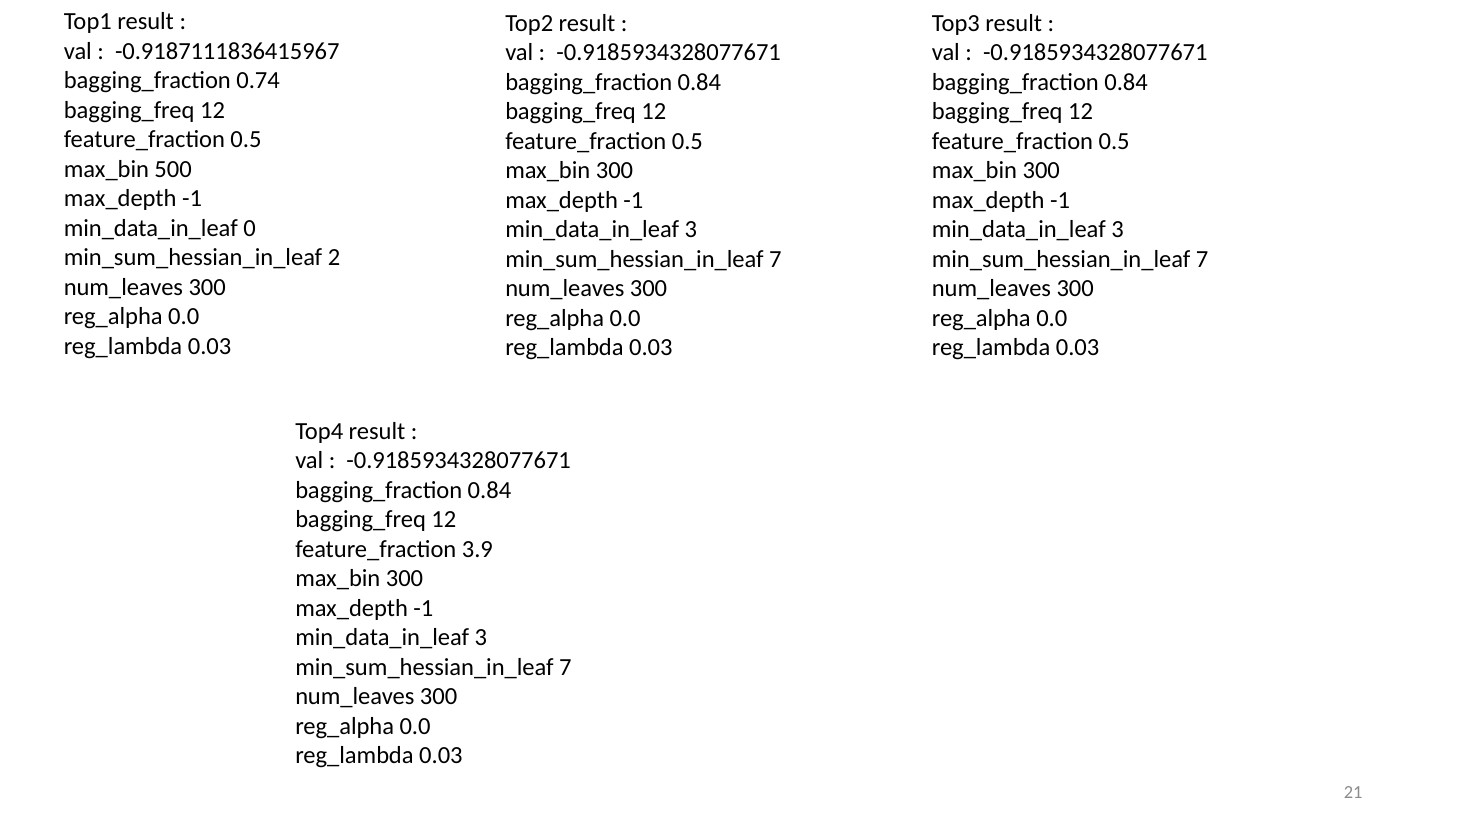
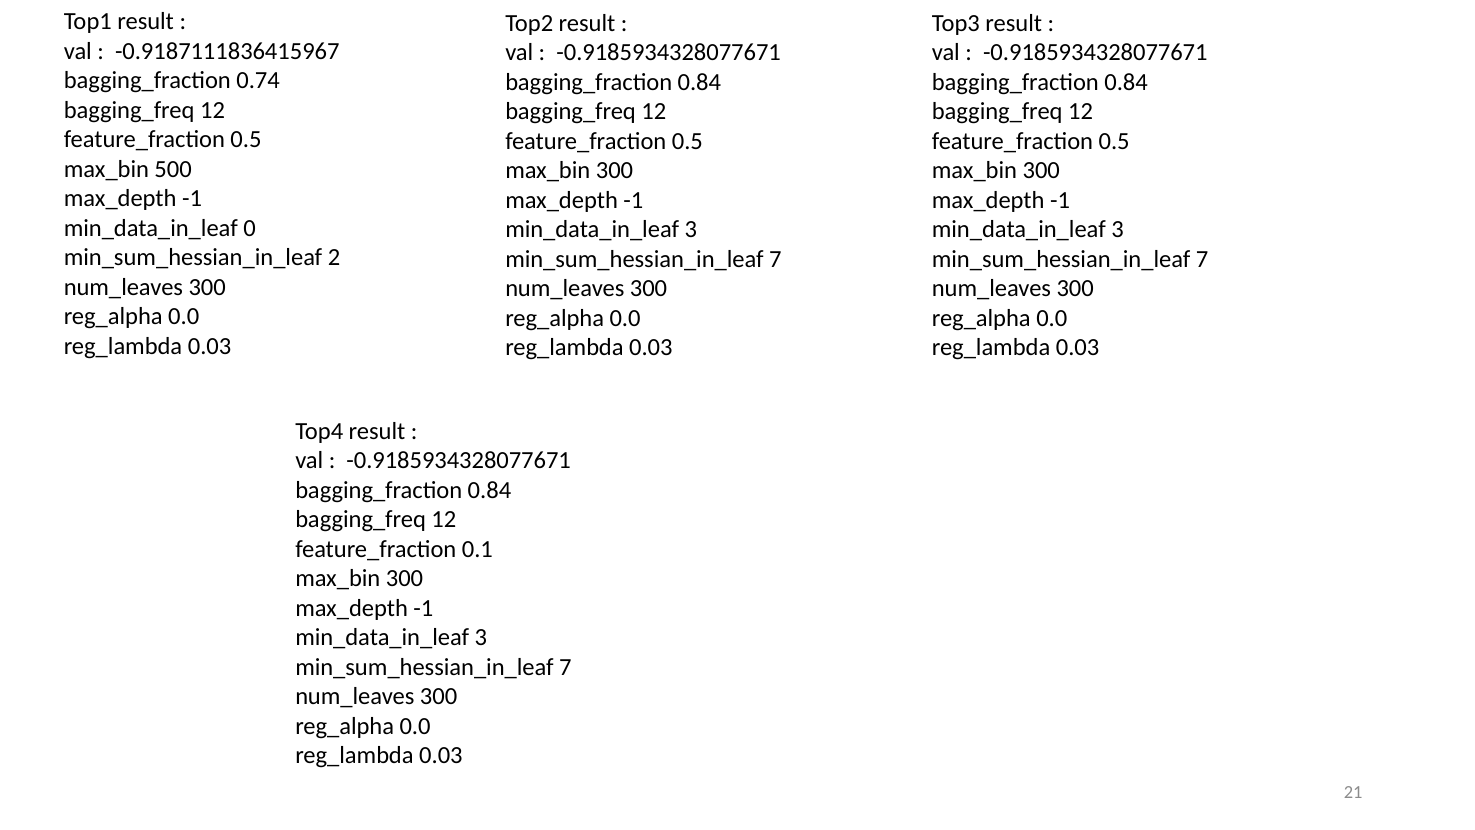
3.9: 3.9 -> 0.1 (477, 549)
